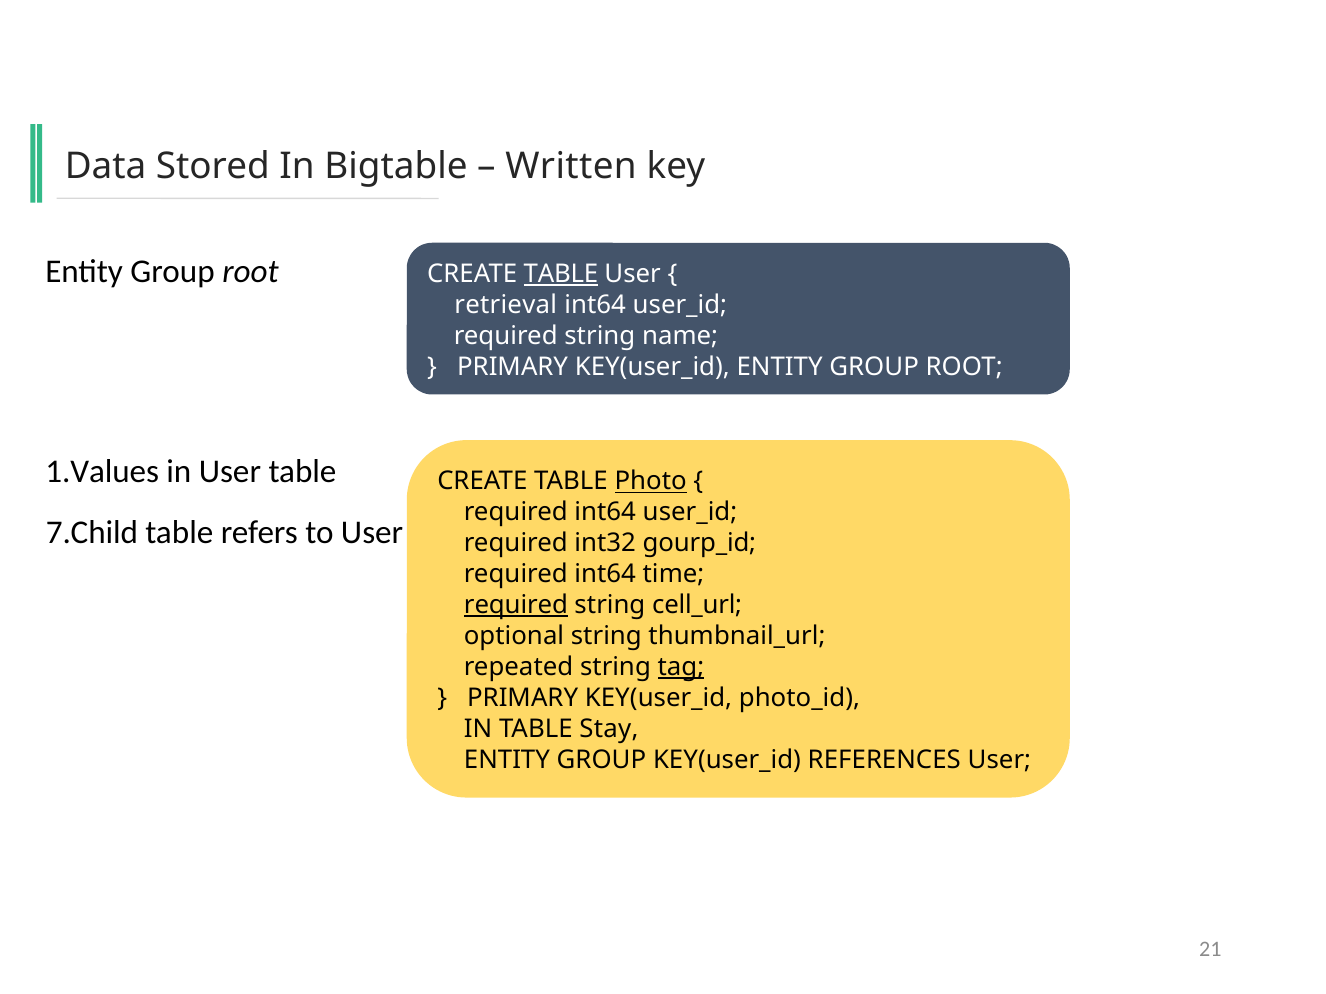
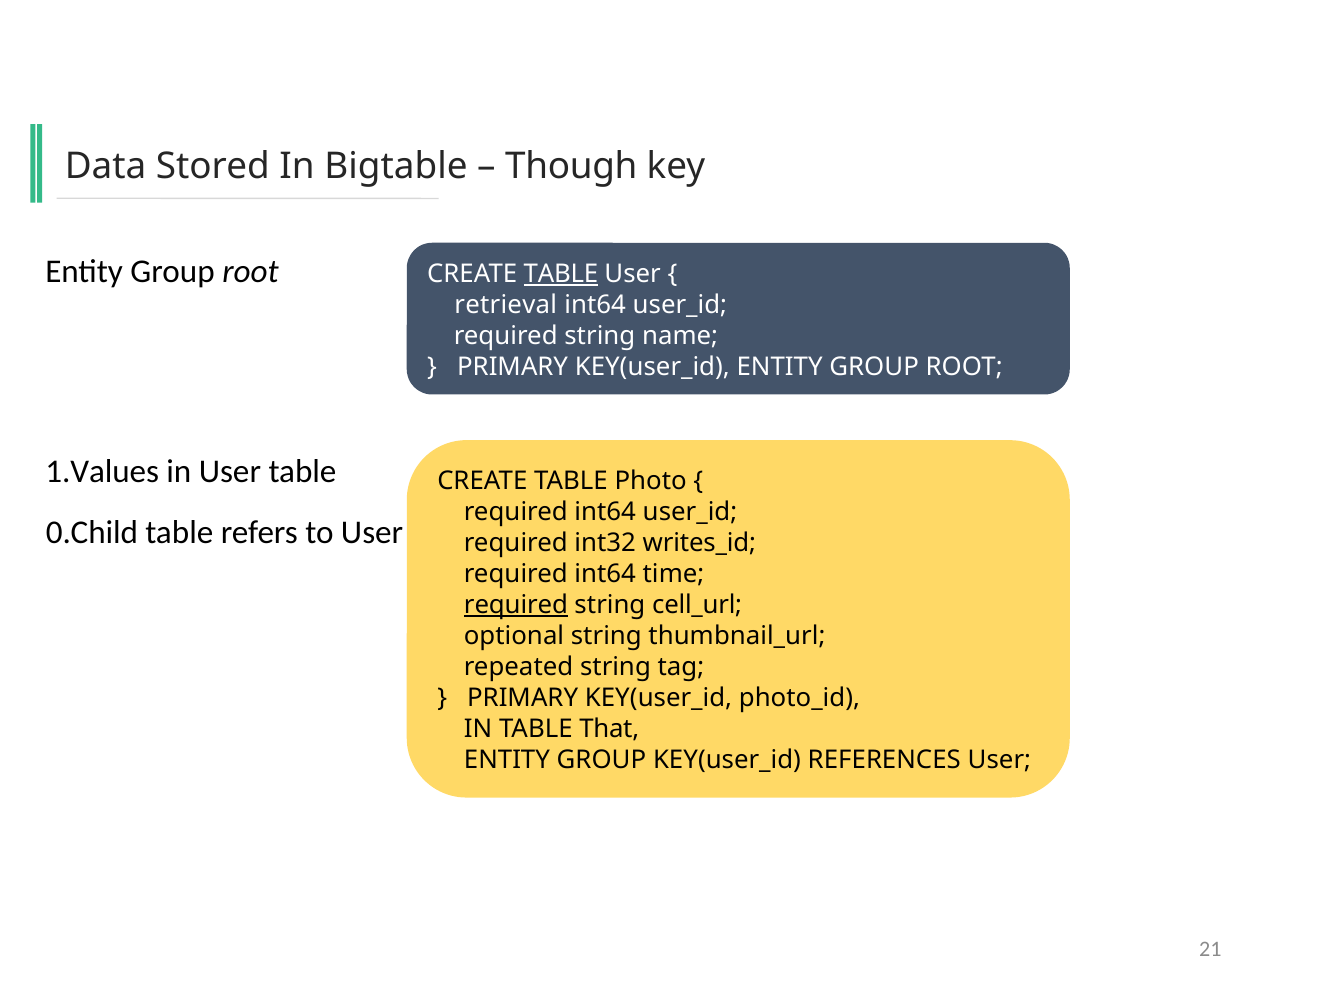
Written: Written -> Though (571, 166)
Photo underline: present -> none (651, 482)
7.Child: 7.Child -> 0.Child (92, 532)
gourp_id: gourp_id -> writes_id (699, 544)
tag underline: present -> none (681, 667)
Stay: Stay -> That (609, 729)
